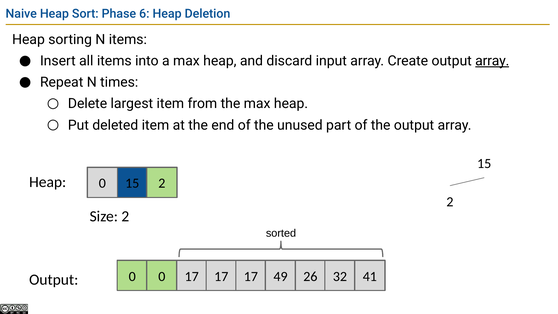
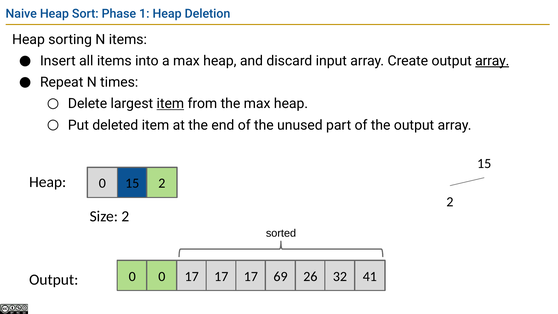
6: 6 -> 1 (144, 14)
item underline: none -> present (170, 104)
49: 49 -> 69 (281, 276)
